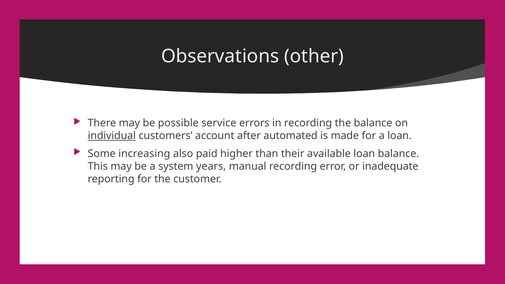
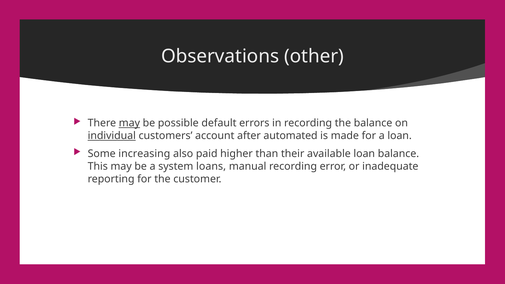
may underline: none -> present (129, 123)
service: service -> default (219, 123)
years: years -> loans (211, 166)
